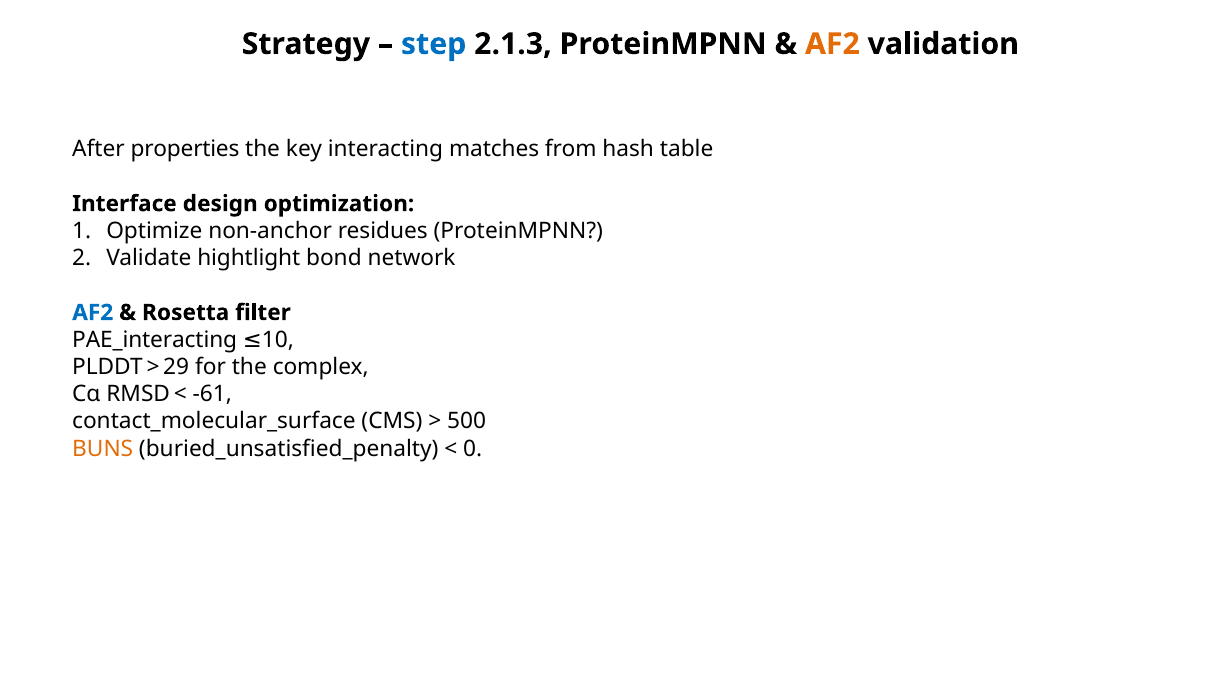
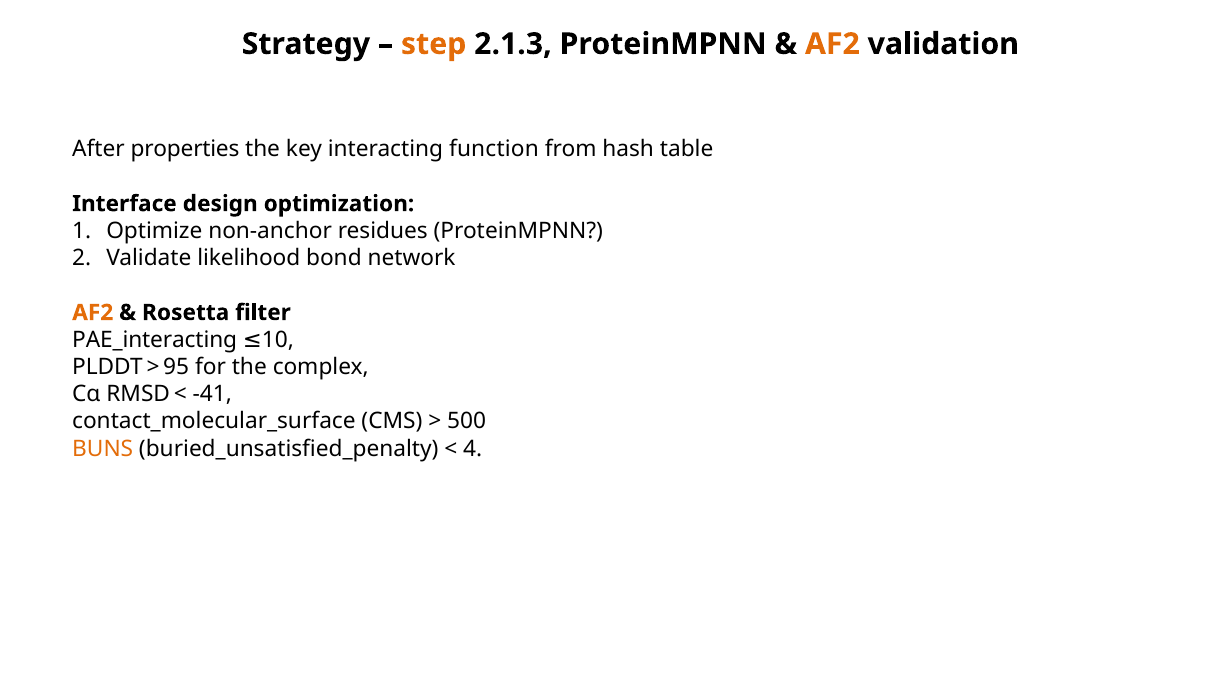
step colour: blue -> orange (434, 44)
matches: matches -> function (494, 149)
hightlight: hightlight -> likelihood (249, 258)
AF2 colour: blue -> orange (93, 313)
29: 29 -> 95 (176, 367)
-61: -61 -> -41 (212, 394)
0: 0 -> 4 (473, 449)
